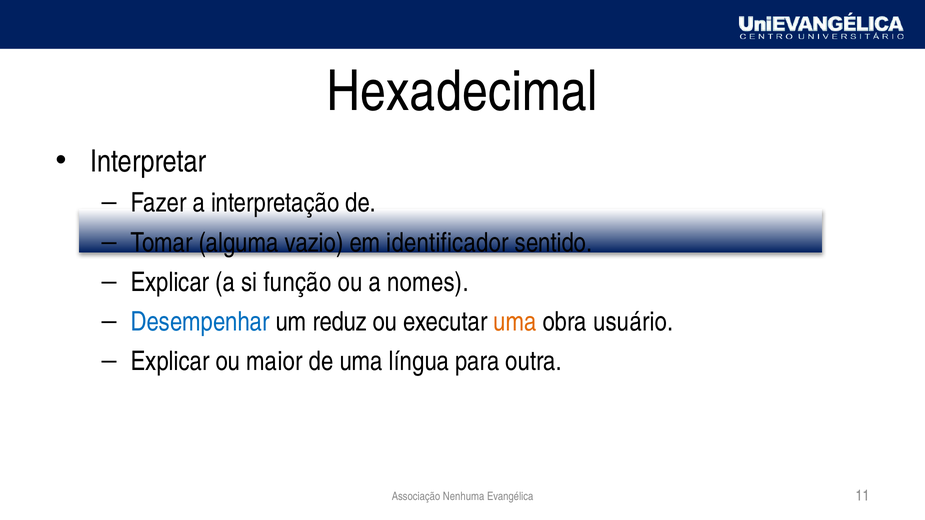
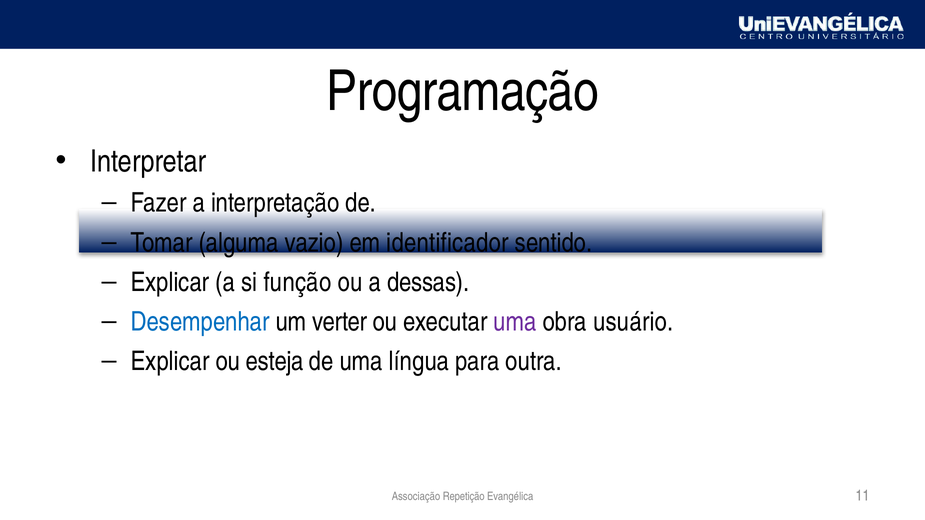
Hexadecimal: Hexadecimal -> Programação (463, 92)
nomes: nomes -> dessas (428, 282)
reduz: reduz -> verter (340, 322)
uma colour: orange -> purple (515, 322)
maior: maior -> esteja (275, 362)
Nenhuma: Nenhuma -> Repetição (464, 497)
